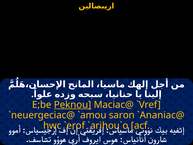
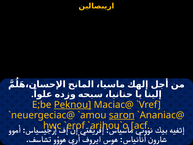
saron underline: none -> present (122, 115)
